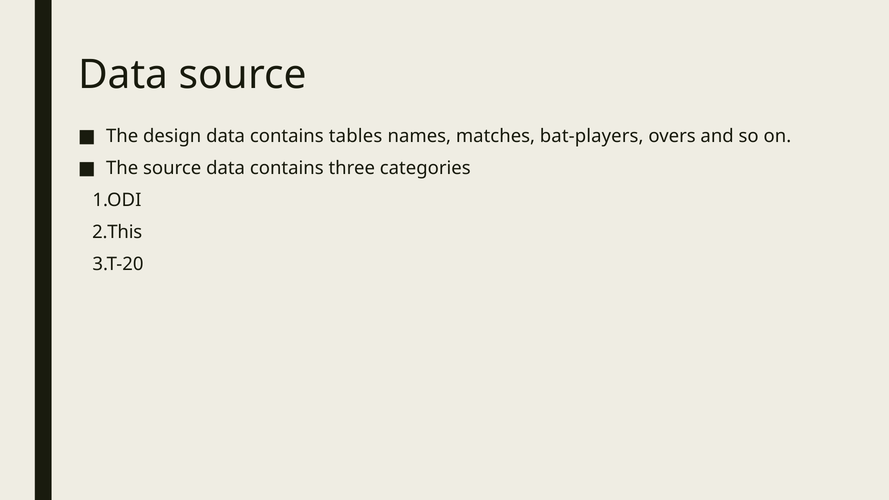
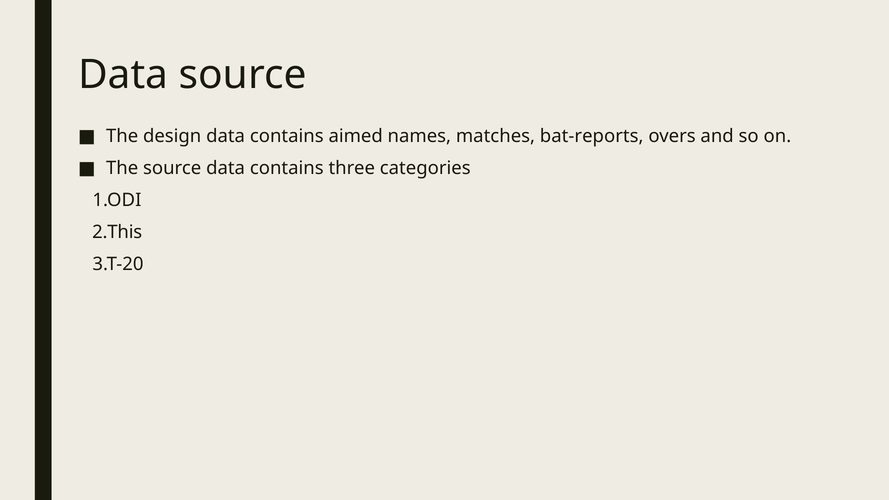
tables: tables -> aimed (356, 136)
bat-players: bat-players -> bat-reports (592, 136)
